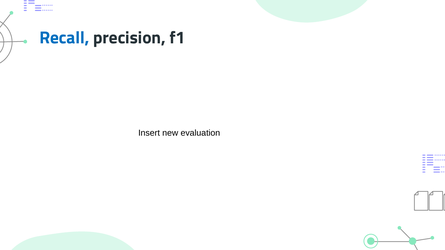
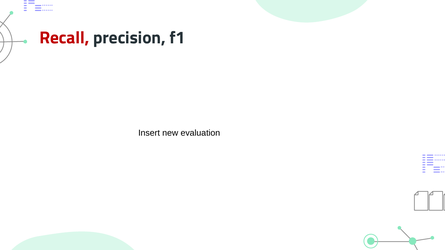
Recall colour: blue -> red (64, 38)
